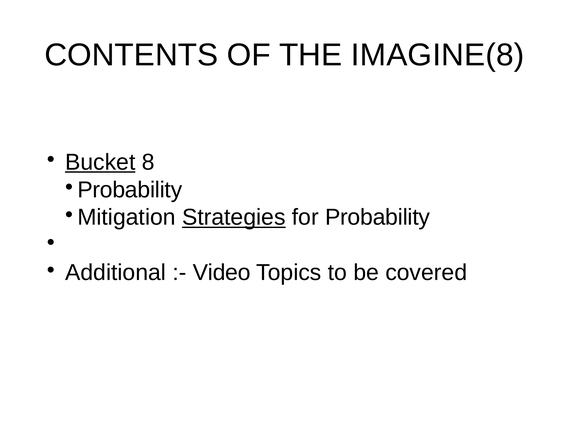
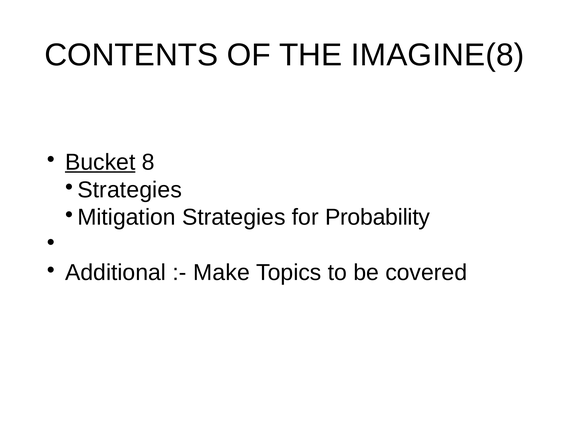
Probability: Probability -> Strategies (130, 190)
Strategies underline: present -> none (234, 217)
Video: Video -> Make (221, 272)
